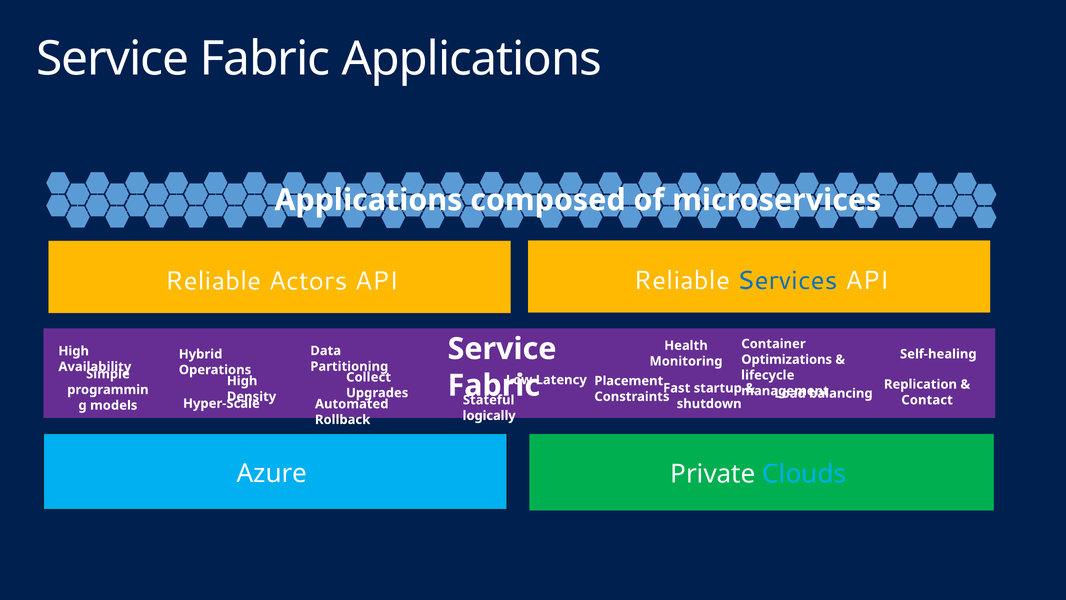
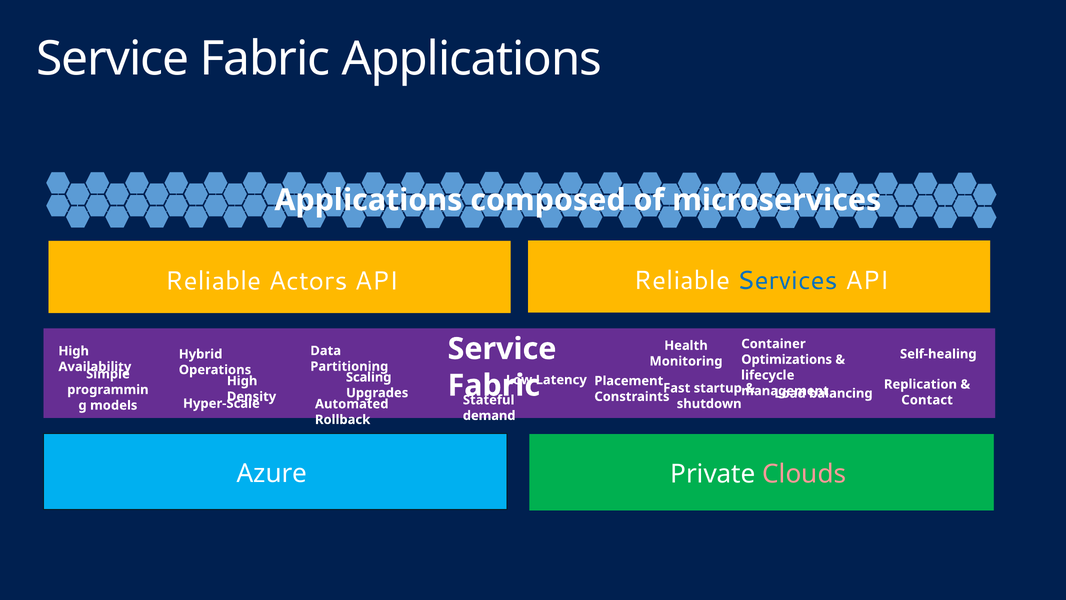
Collect: Collect -> Scaling (369, 377)
logically: logically -> demand (489, 415)
Clouds colour: light blue -> pink (804, 474)
